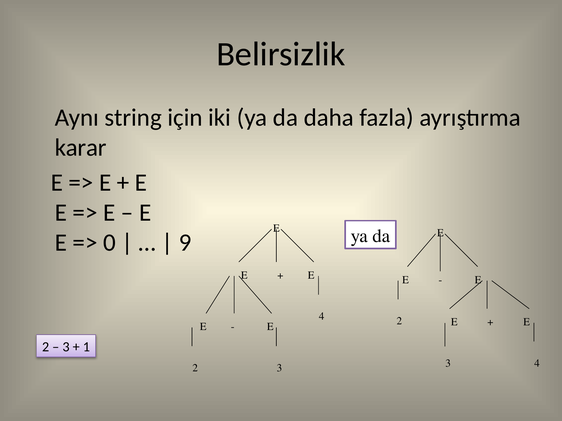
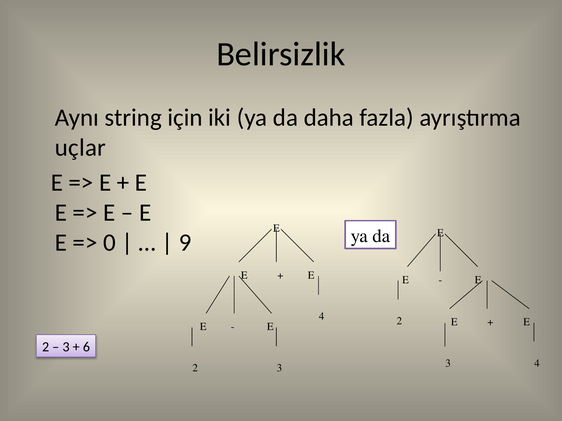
karar: karar -> uçlar (80, 148)
1: 1 -> 6 (86, 347)
